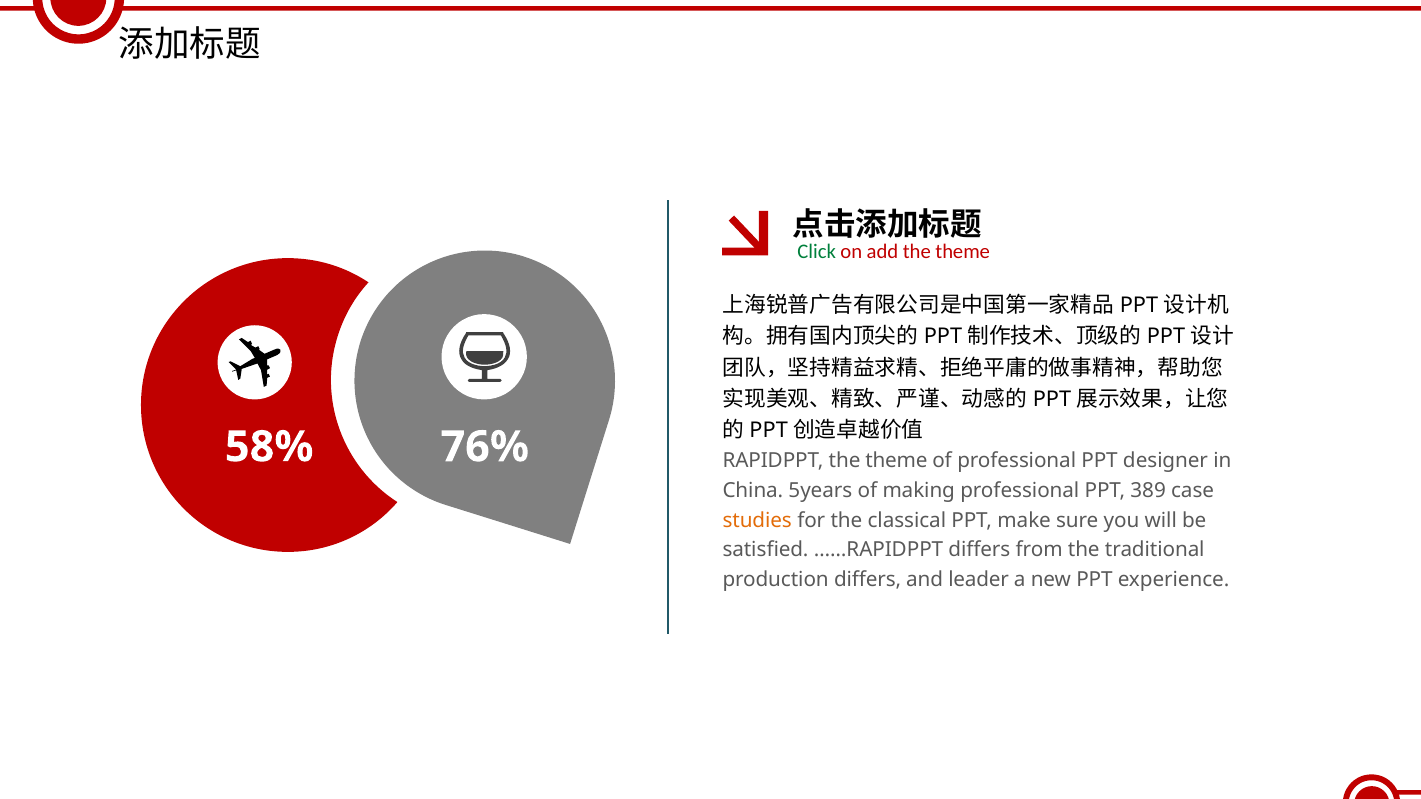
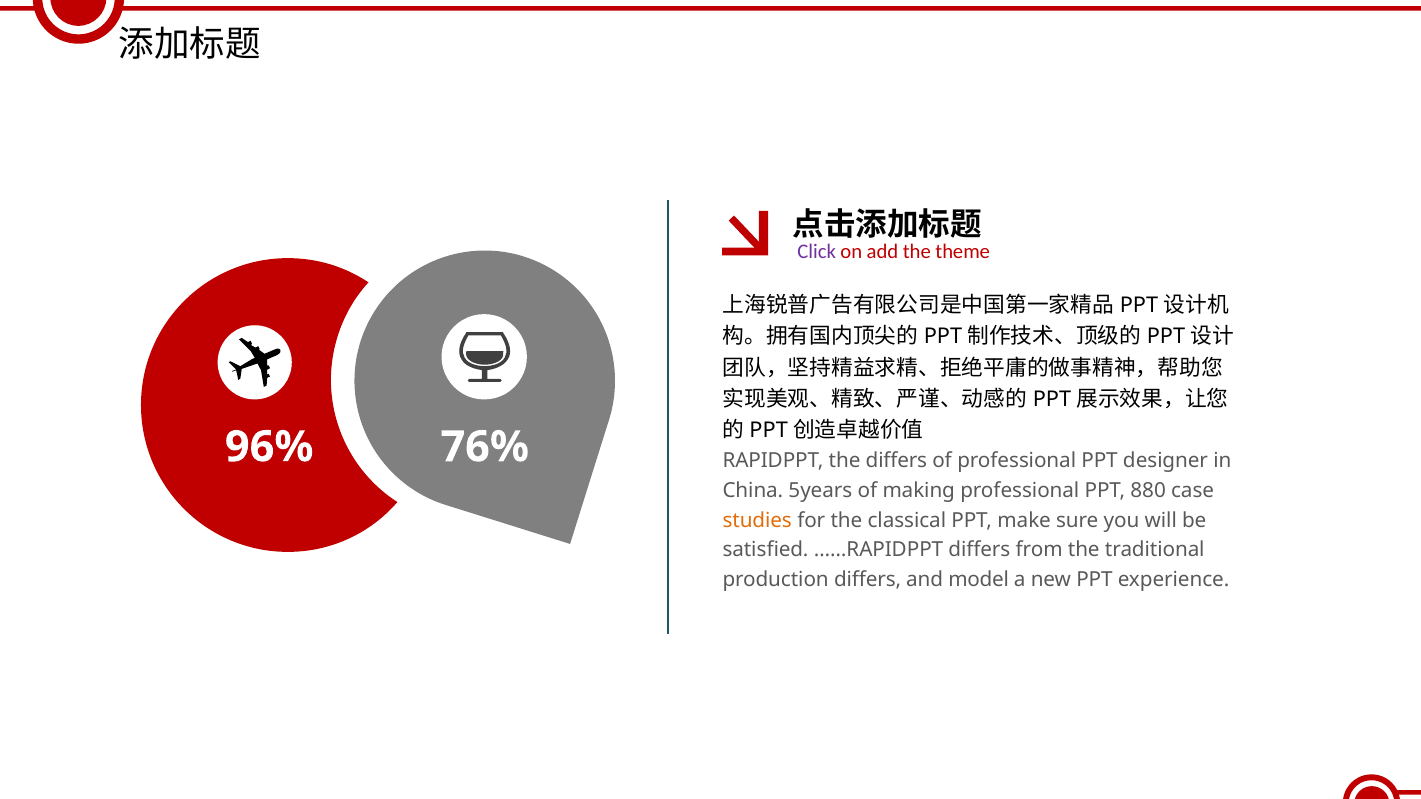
Click colour: green -> purple (817, 252)
58%: 58% -> 96% (269, 447)
RAPIDPPT the theme: theme -> differs (896, 461)
389: 389 -> 880 (1148, 491)
leader: leader -> model (979, 580)
